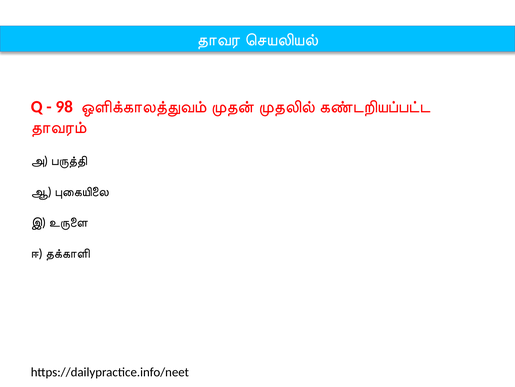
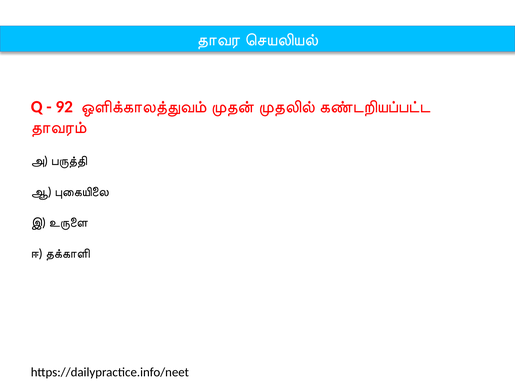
98: 98 -> 92 (64, 107)
